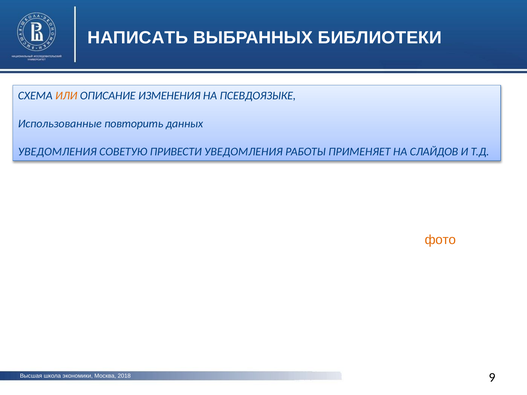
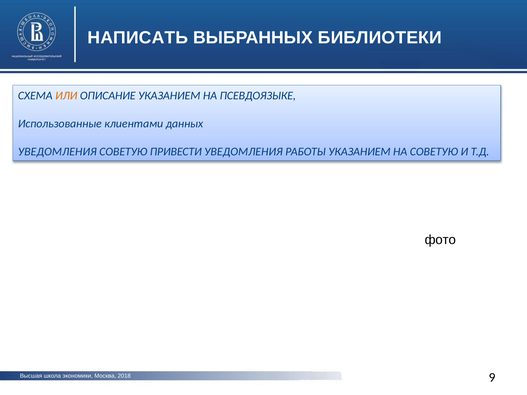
ОПИСАНИЕ ИЗМЕНЕНИЯ: ИЗМЕНЕНИЯ -> УКАЗАНИЕМ (169, 96)
повторить: повторить -> клиентами (134, 124)
РАБОТЫ ПРИМЕНЯЕТ: ПРИМЕНЯЕТ -> УКАЗАНИЕМ (359, 152)
НА СЛАЙДОВ: СЛАЙДОВ -> СОВЕТУЮ (434, 152)
фото colour: orange -> black (440, 240)
